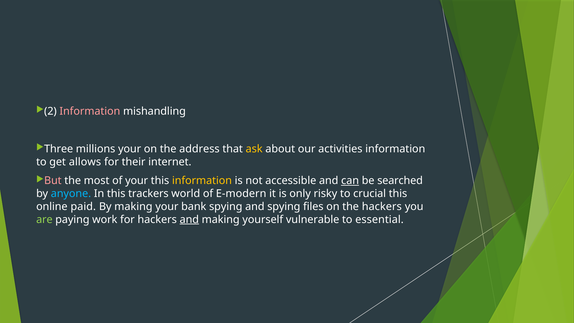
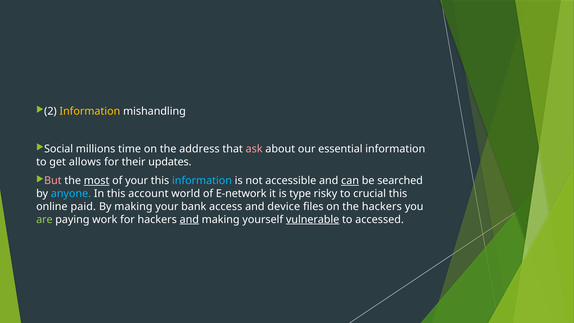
Information colour: pink -> yellow (90, 111)
Three: Three -> Social (59, 149)
millions your: your -> time (130, 149)
ask colour: yellow -> pink (254, 149)
activities: activities -> essential (340, 149)
internet: internet -> updates (170, 162)
most underline: none -> present (97, 181)
information colour: yellow -> light blue (202, 181)
trackers: trackers -> account (148, 194)
E-modern: E-modern -> E-network (241, 194)
only: only -> type (300, 194)
bank spying: spying -> access (226, 207)
and spying: spying -> device (284, 207)
vulnerable underline: none -> present (313, 219)
essential: essential -> accessed (380, 219)
